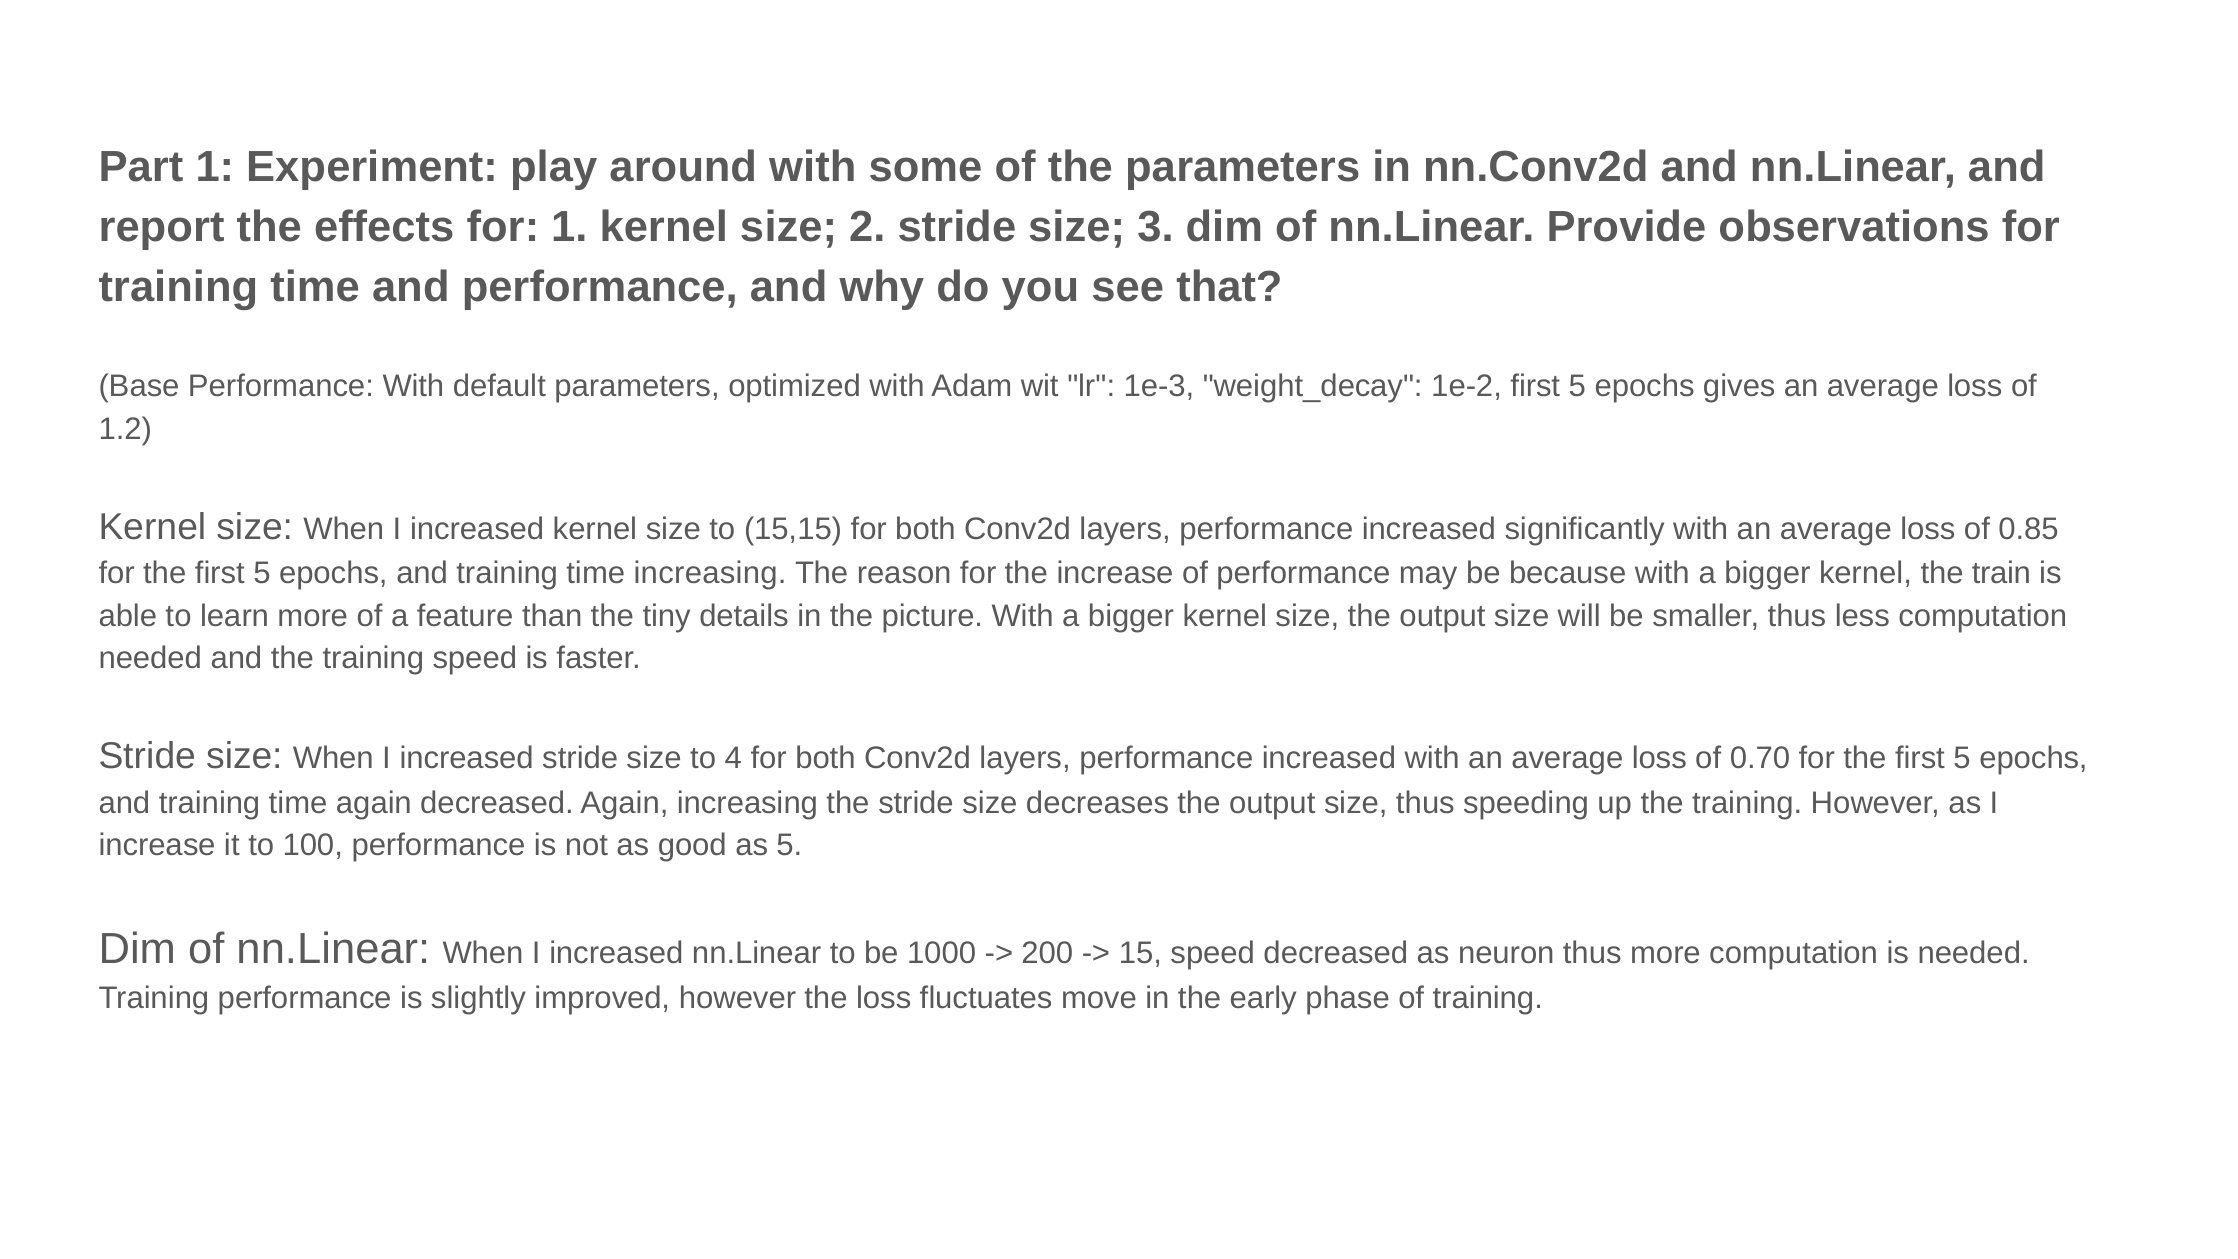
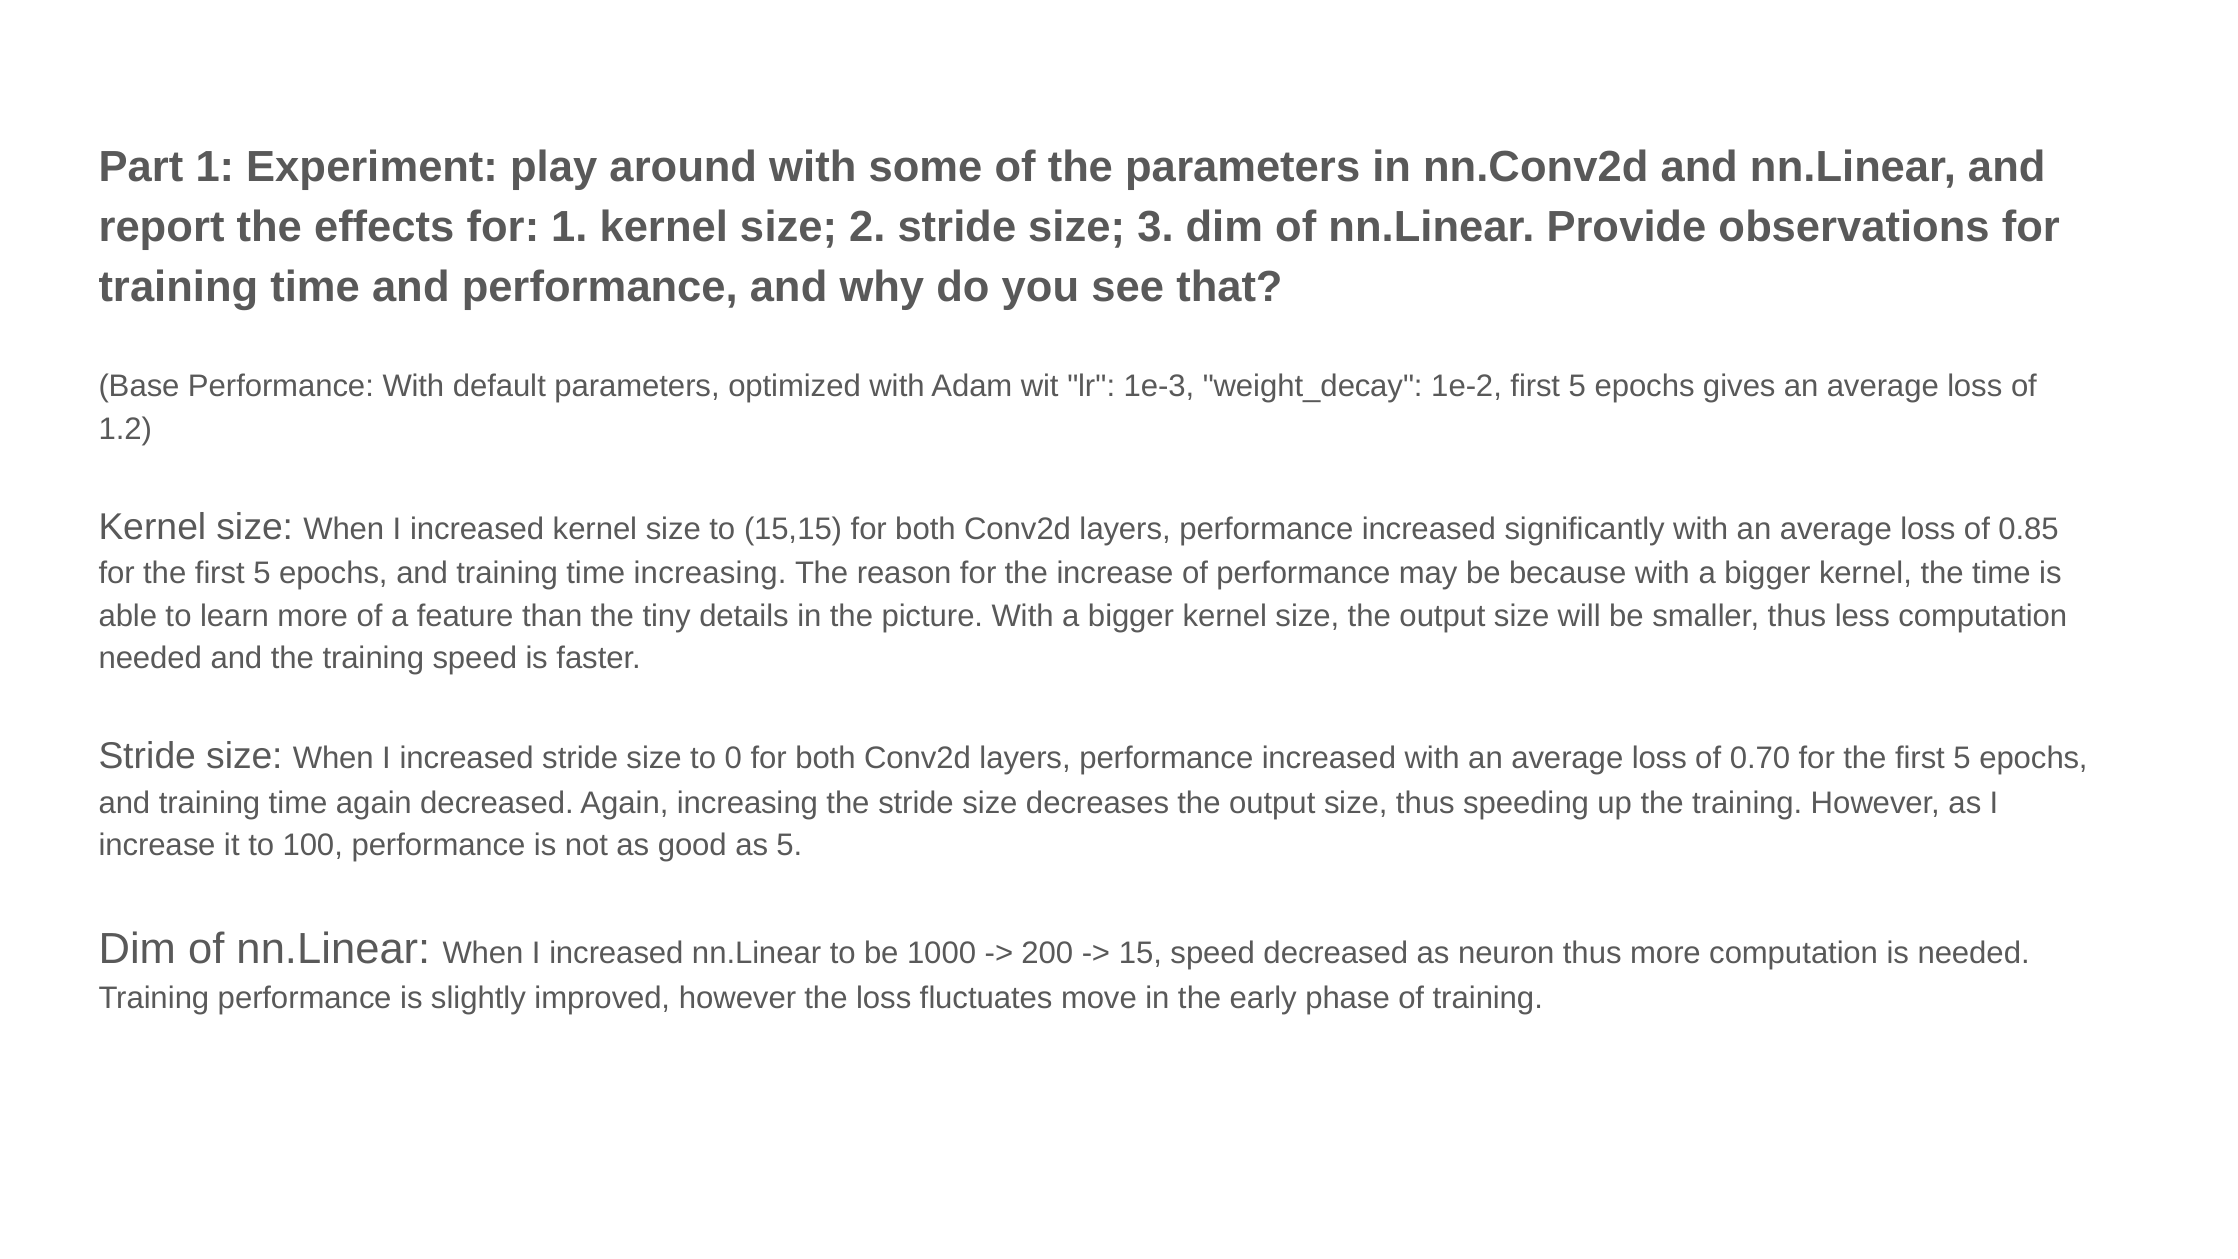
the train: train -> time (2001, 573)
4: 4 -> 0 (733, 759)
